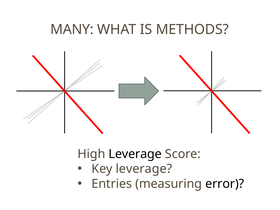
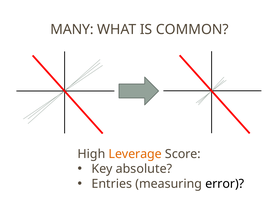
METHODS: METHODS -> COMMON (192, 29)
Leverage colour: black -> orange (135, 154)
Key leverage: leverage -> absolute (144, 169)
